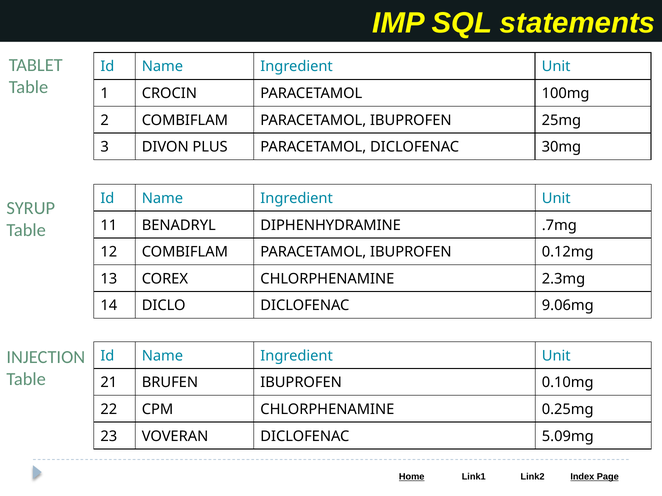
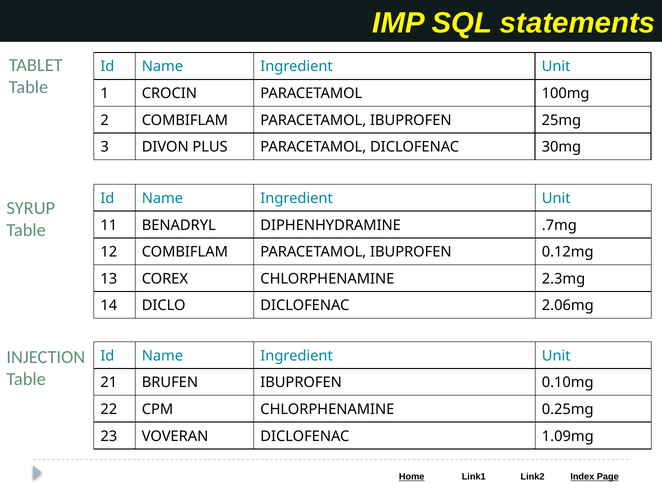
9.06mg: 9.06mg -> 2.06mg (568, 306)
5.09mg: 5.09mg -> 1.09mg (568, 437)
